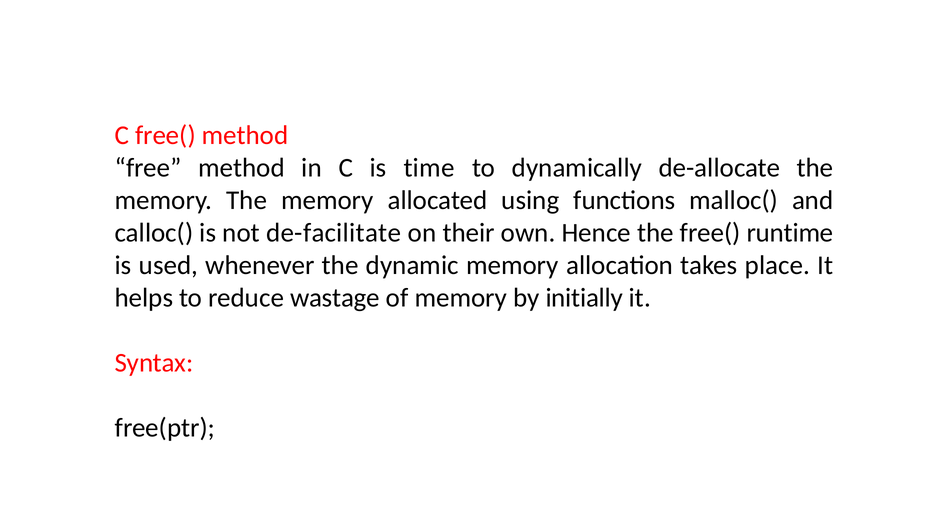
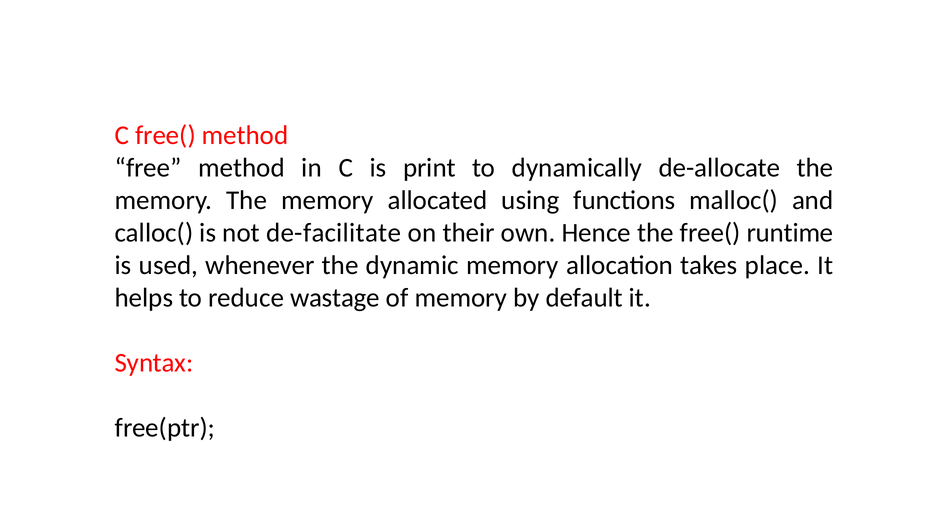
time: time -> print (429, 168)
initially: initially -> default (584, 298)
